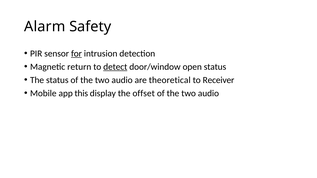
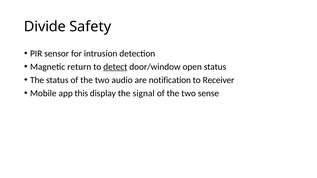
Alarm: Alarm -> Divide (45, 27)
for underline: present -> none (76, 54)
theoretical: theoretical -> notification (170, 80)
offset: offset -> signal (144, 93)
audio: audio -> sense (208, 93)
